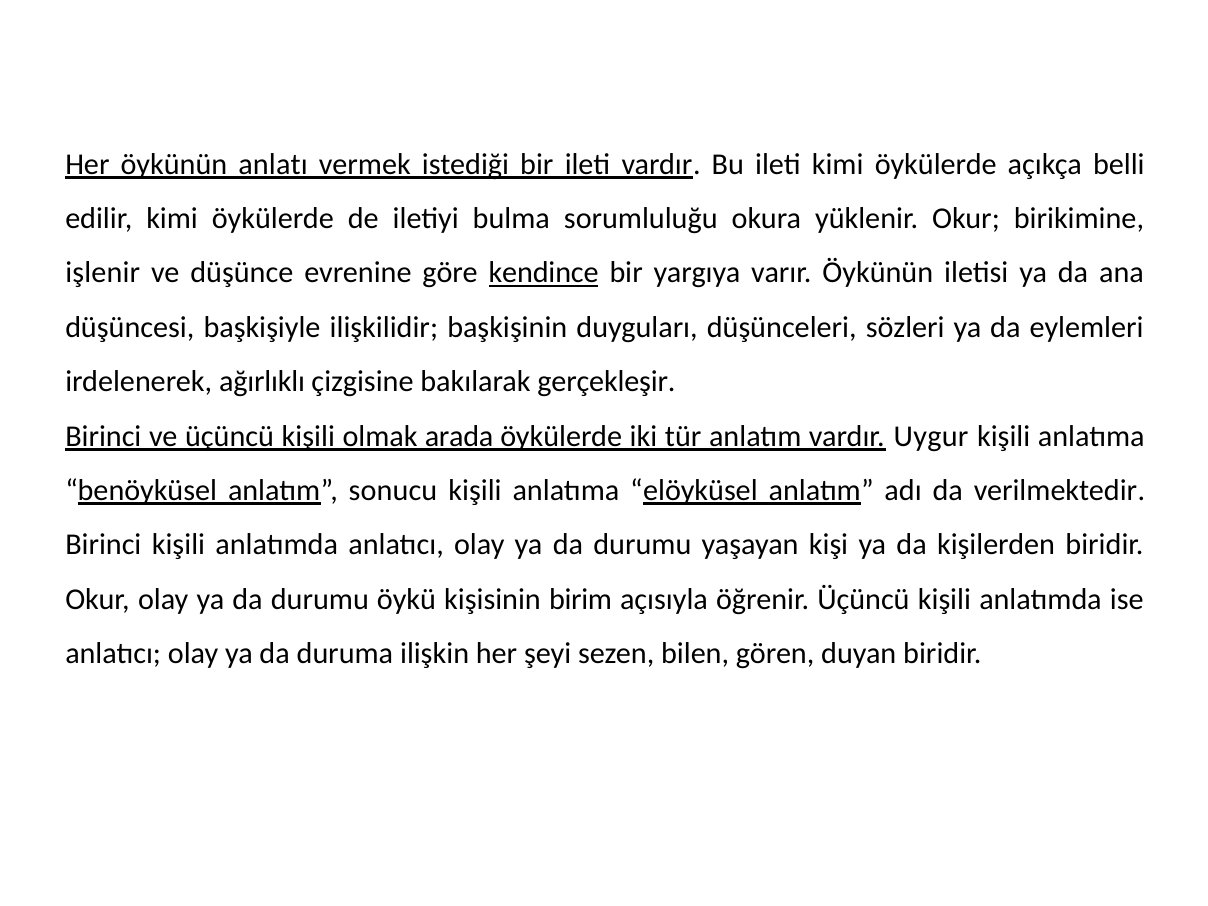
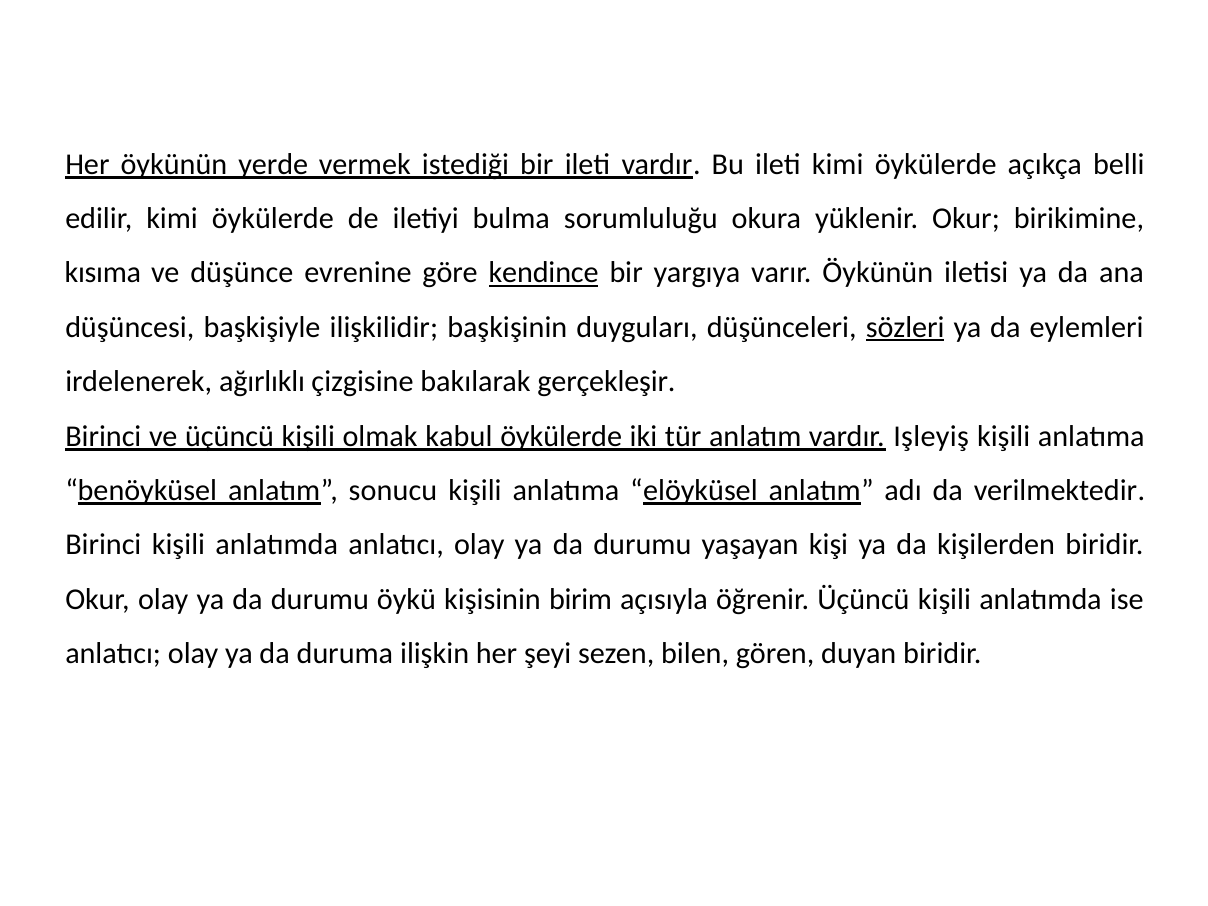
anlatı: anlatı -> yerde (273, 164)
işlenir: işlenir -> kısıma (103, 273)
sözleri underline: none -> present (905, 327)
arada: arada -> kabul (459, 436)
Uygur: Uygur -> Işleyiş (931, 436)
